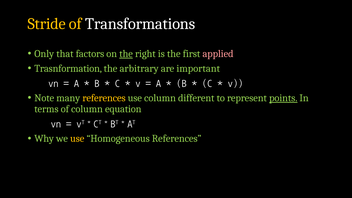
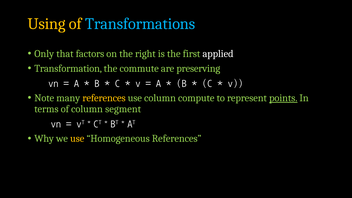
Stride: Stride -> Using (47, 24)
Transformations colour: white -> light blue (140, 24)
the underline: present -> none (126, 54)
applied colour: pink -> white (218, 54)
Trasnformation: Trasnformation -> Transformation (68, 68)
arbitrary: arbitrary -> commute (139, 68)
important: important -> preserving (198, 68)
different: different -> compute (196, 98)
equation: equation -> segment (123, 109)
